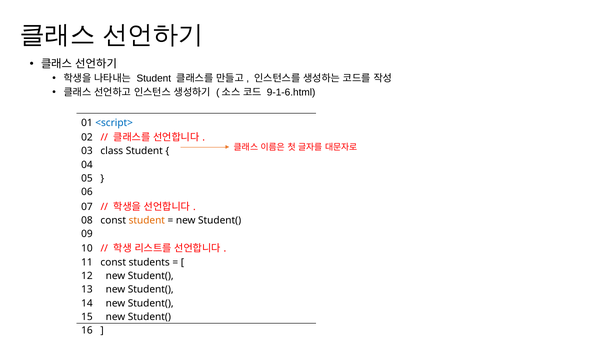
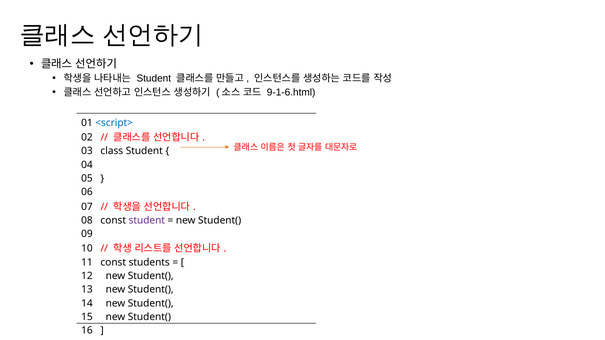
student colour: orange -> purple (147, 221)
